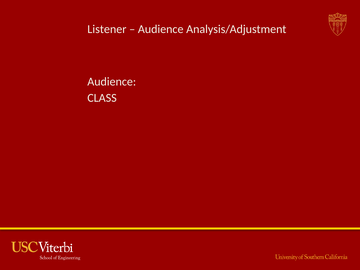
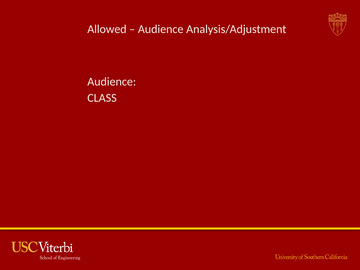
Listener: Listener -> Allowed (107, 29)
